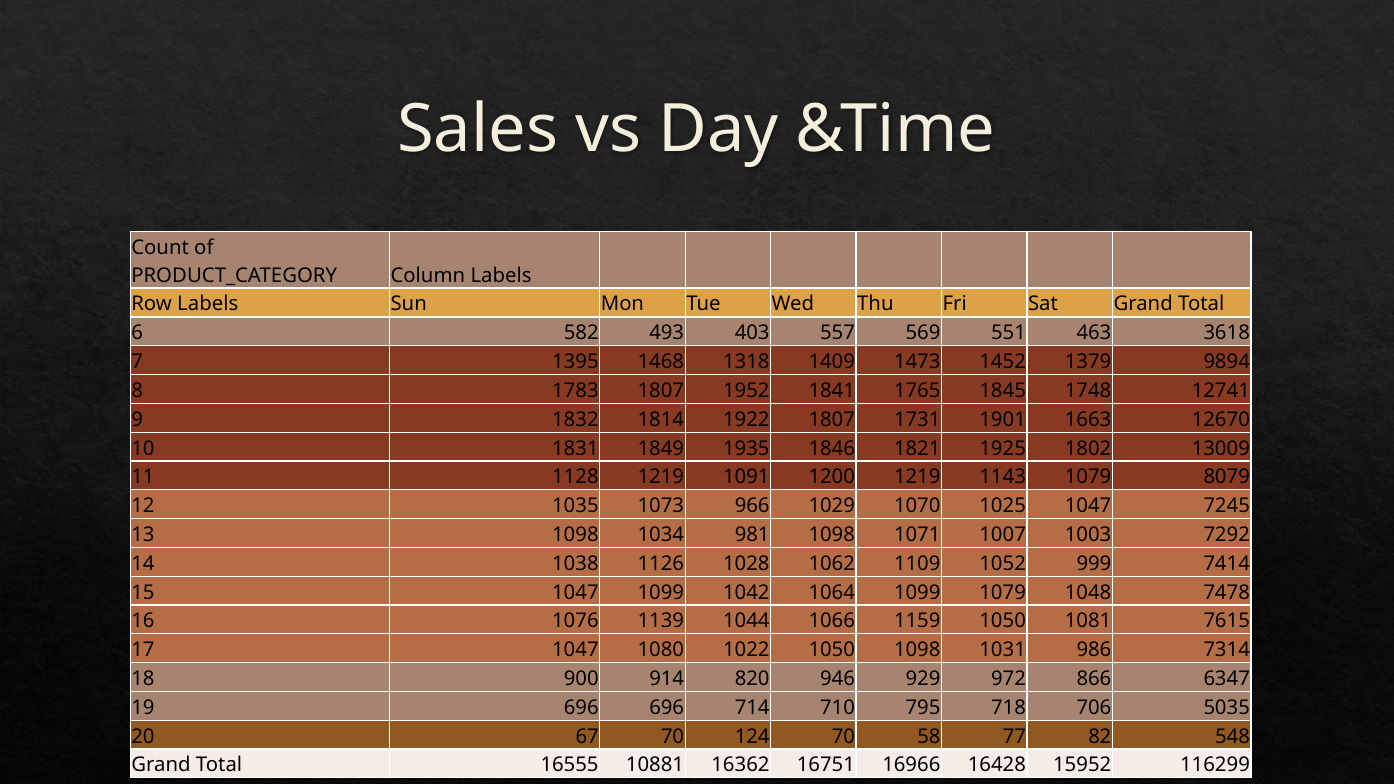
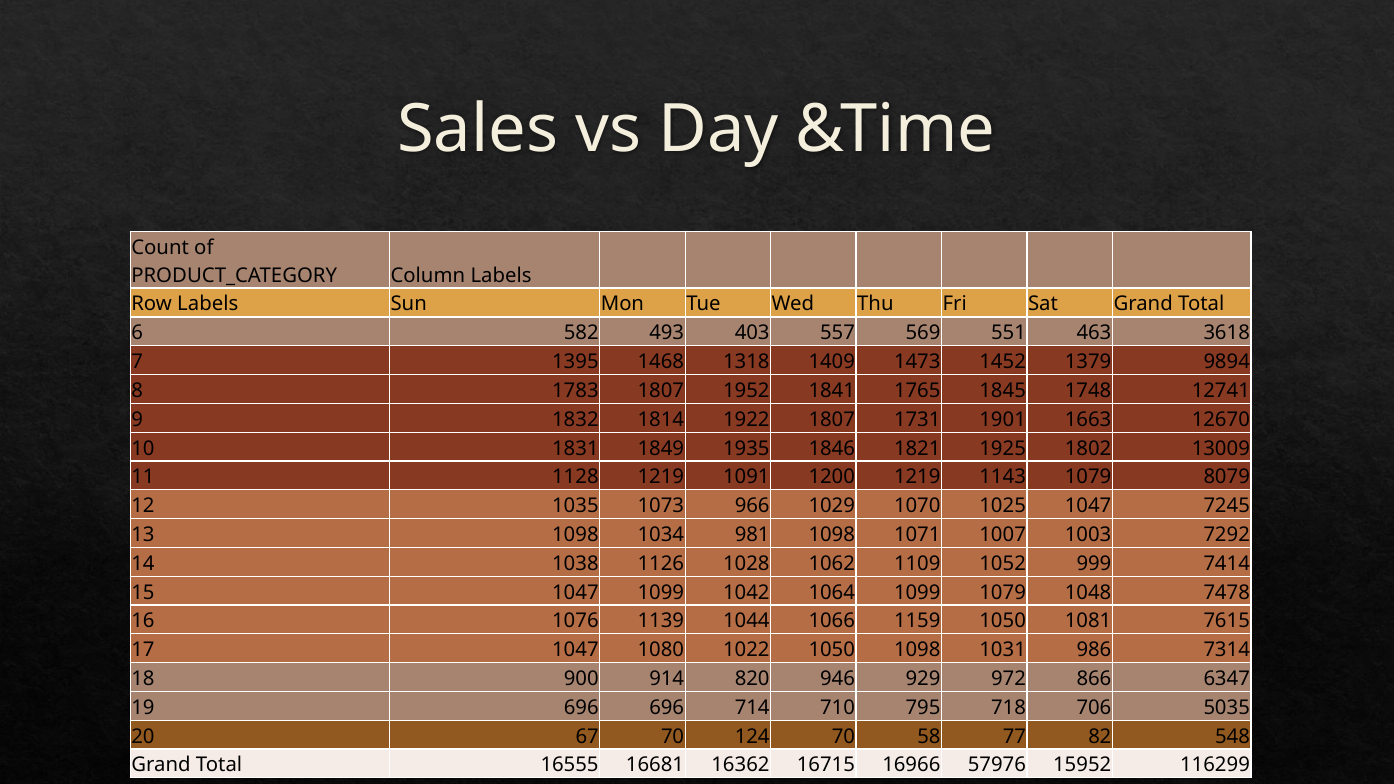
10881: 10881 -> 16681 (655, 765)
16751: 16751 -> 16715 (826, 765)
16428: 16428 -> 57976 (997, 765)
